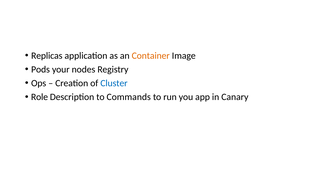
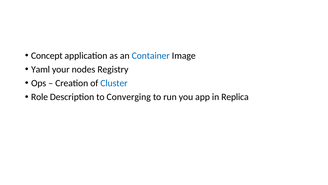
Replicas: Replicas -> Concept (47, 55)
Container colour: orange -> blue (151, 55)
Pods: Pods -> Yaml (41, 69)
Commands: Commands -> Converging (129, 97)
Canary: Canary -> Replica (235, 97)
